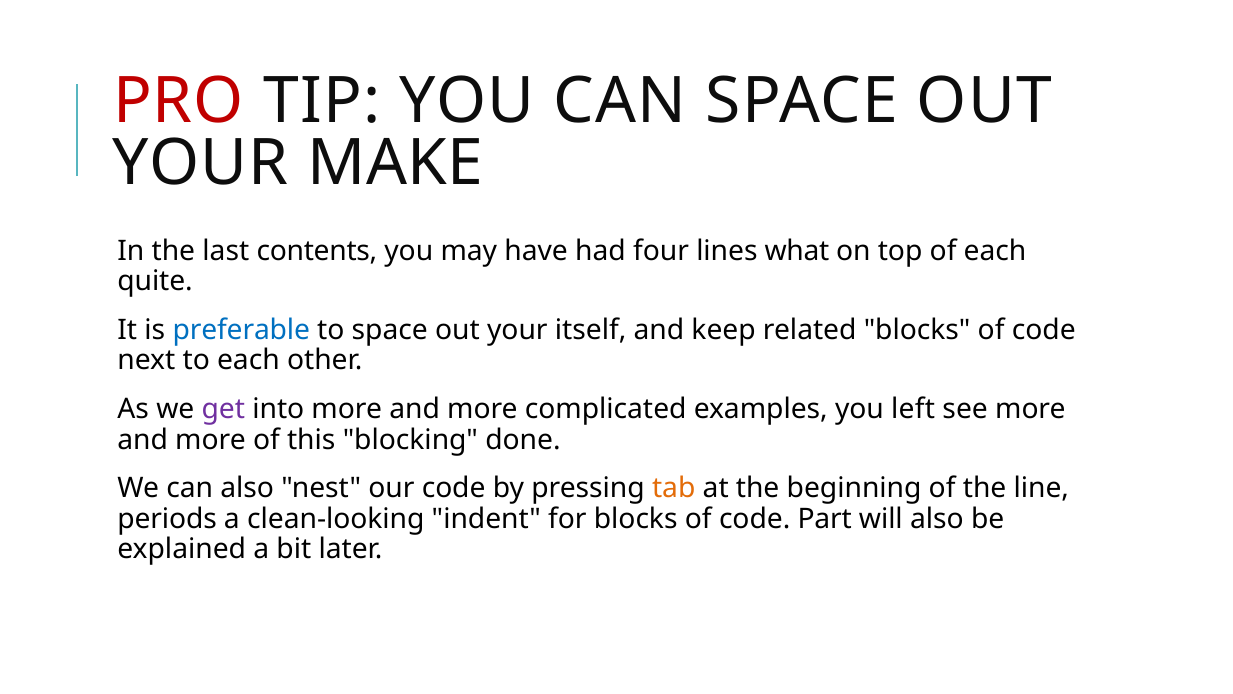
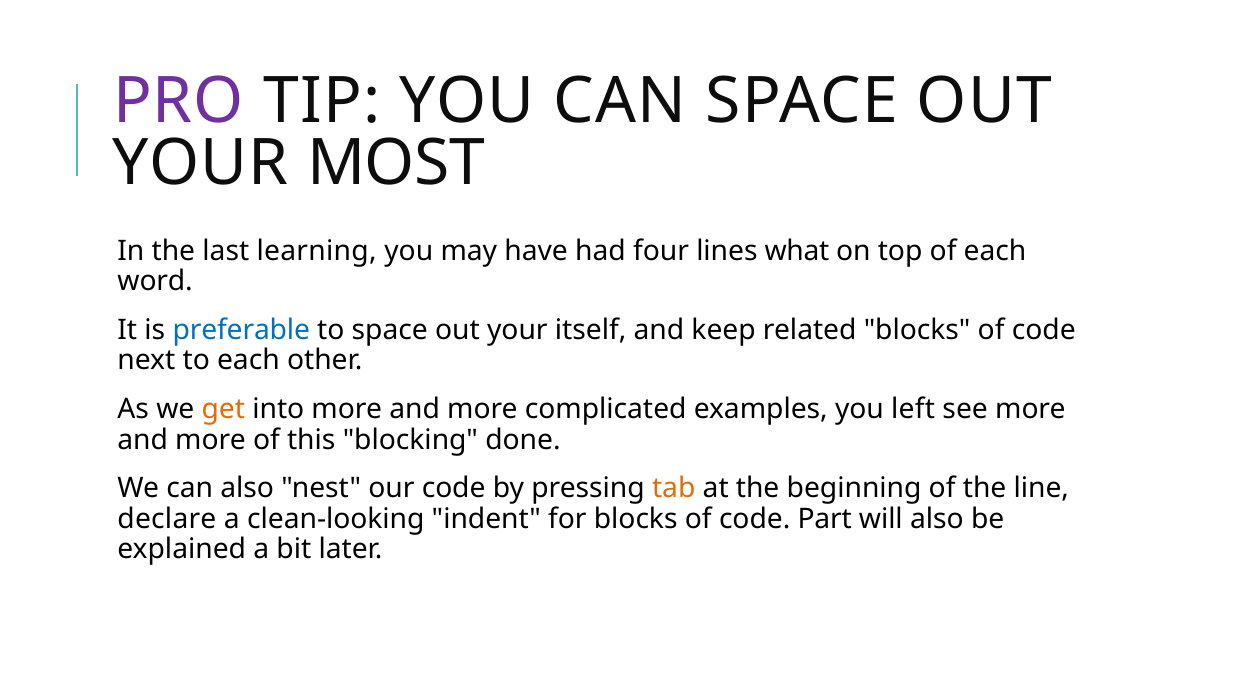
PRO colour: red -> purple (178, 101)
MAKE: MAKE -> MOST (396, 163)
contents: contents -> learning (317, 251)
quite: quite -> word (155, 281)
get colour: purple -> orange (223, 409)
periods: periods -> declare (167, 518)
